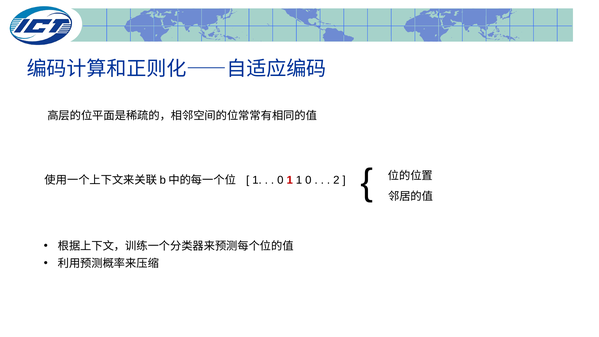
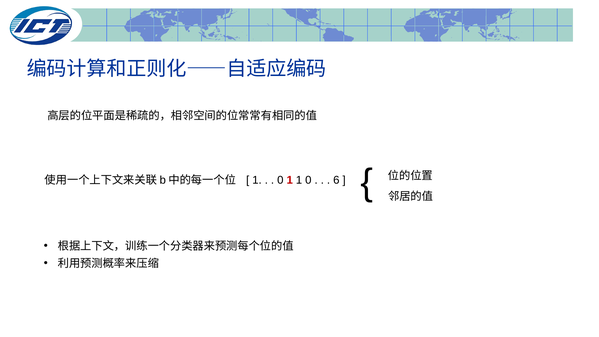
2: 2 -> 6 (336, 180)
